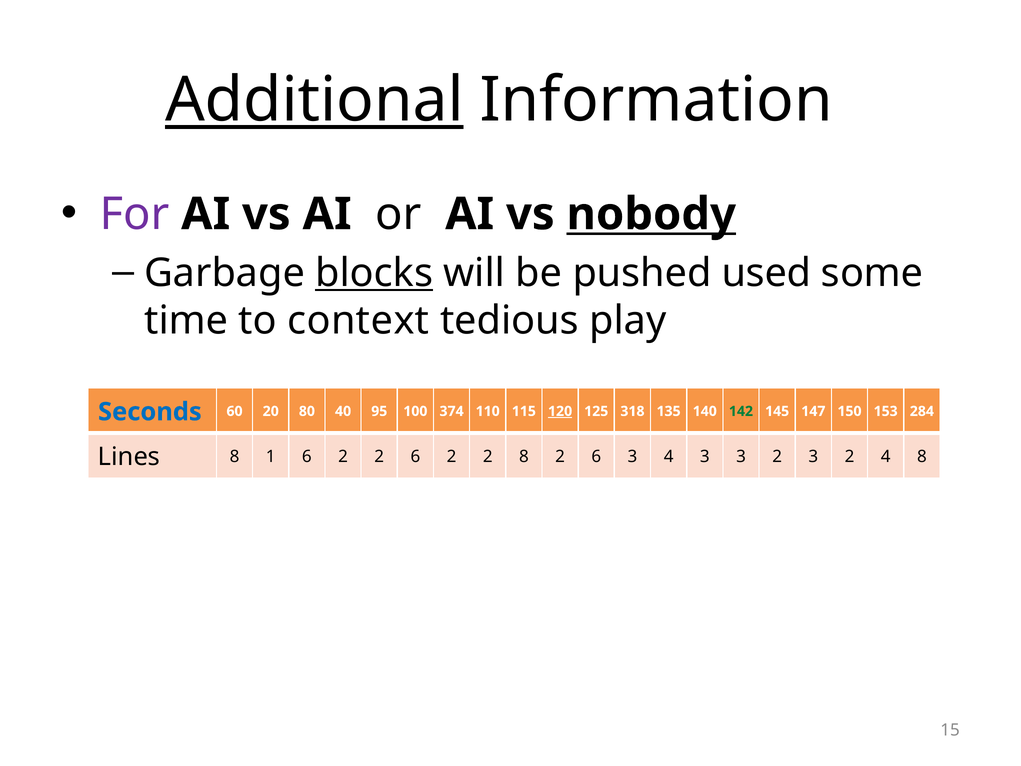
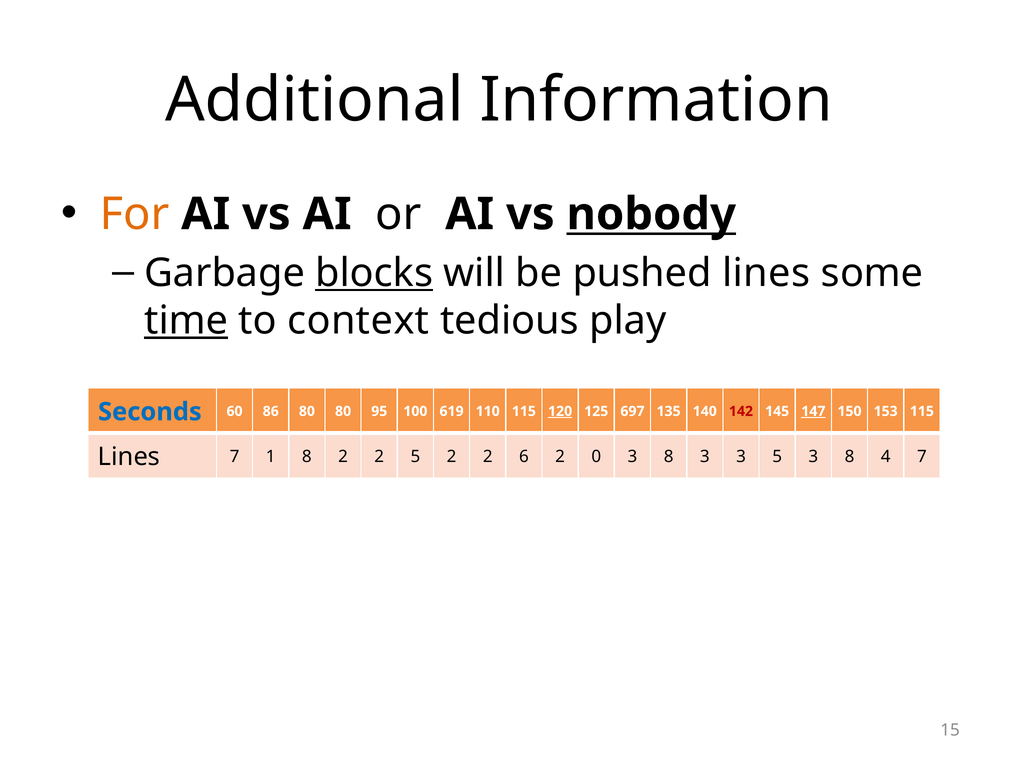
Additional underline: present -> none (314, 100)
For colour: purple -> orange (134, 214)
pushed used: used -> lines (766, 273)
time underline: none -> present (186, 320)
20: 20 -> 86 (271, 411)
80 40: 40 -> 80 (343, 411)
374: 374 -> 619 (452, 411)
318: 318 -> 697 (632, 411)
142 colour: green -> red (741, 411)
147 underline: none -> present (813, 411)
153 284: 284 -> 115 (922, 411)
Lines 8: 8 -> 7 (235, 456)
1 6: 6 -> 8 (307, 456)
2 2 6: 6 -> 5 (415, 456)
2 8: 8 -> 6 (524, 456)
6: 6 -> 0 (596, 456)
4: 4 -> 8 (669, 456)
3 3 2: 2 -> 5 (777, 456)
2: 2 -> 8 (850, 456)
4 8: 8 -> 7 (922, 456)
